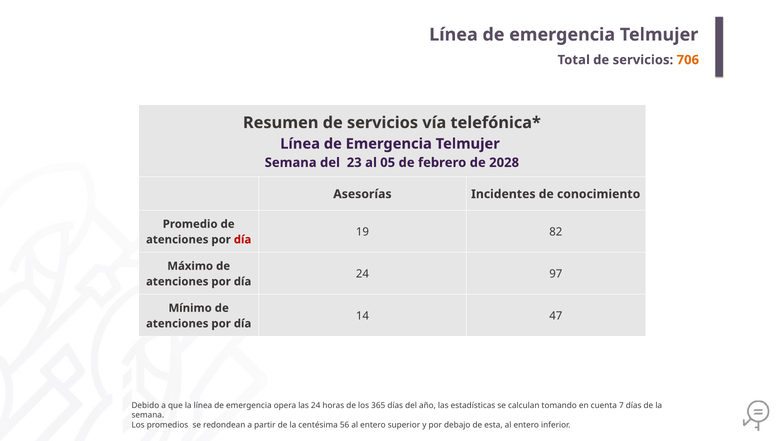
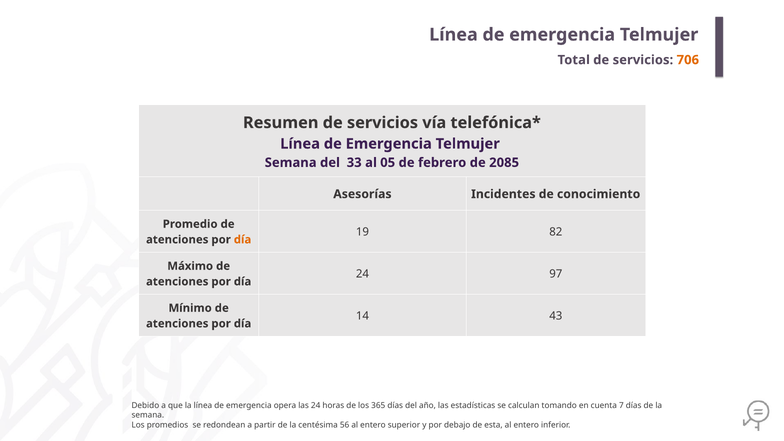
23: 23 -> 33 (354, 163)
2028: 2028 -> 2085 (504, 163)
día colour: red -> orange (243, 240)
47: 47 -> 43 (556, 316)
